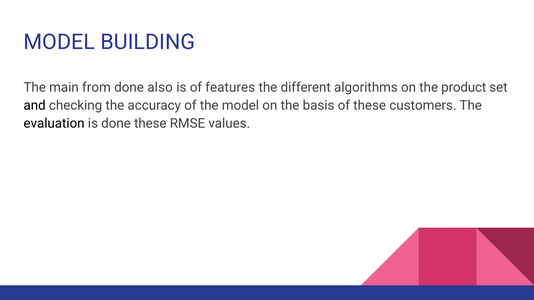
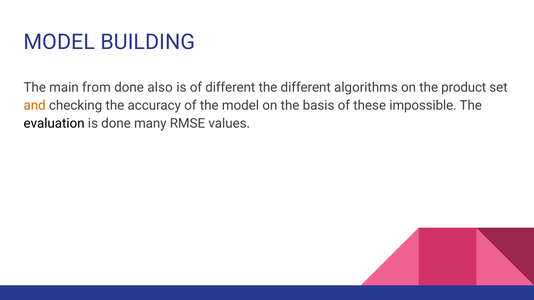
of features: features -> different (230, 87)
and colour: black -> orange (35, 105)
customers: customers -> impossible (423, 105)
done these: these -> many (150, 123)
